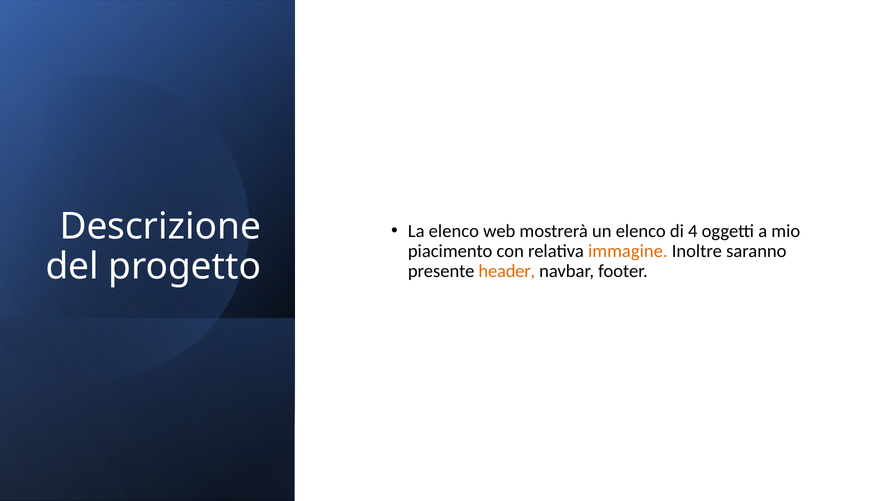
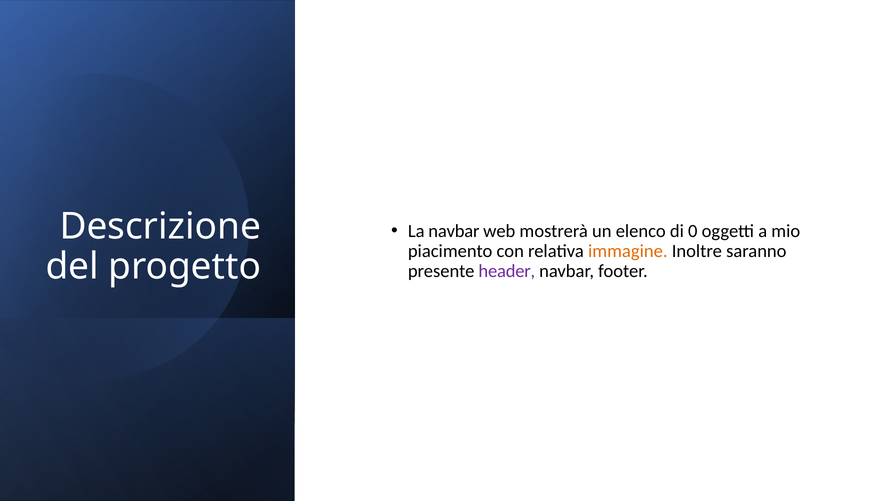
La elenco: elenco -> navbar (454, 231)
4: 4 -> 0 (693, 231)
header colour: orange -> purple (507, 271)
